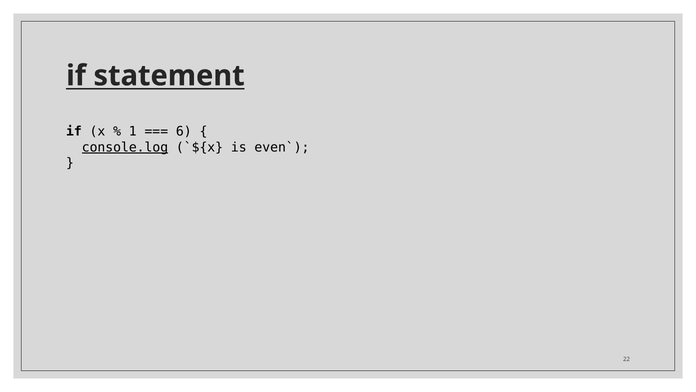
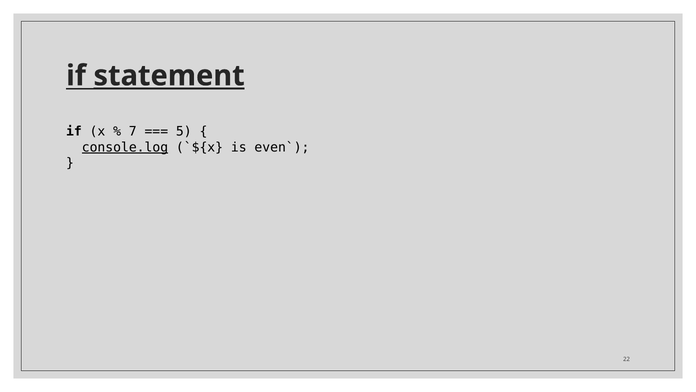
statement underline: none -> present (169, 76)
1: 1 -> 7 (133, 131)
6: 6 -> 5 (184, 131)
